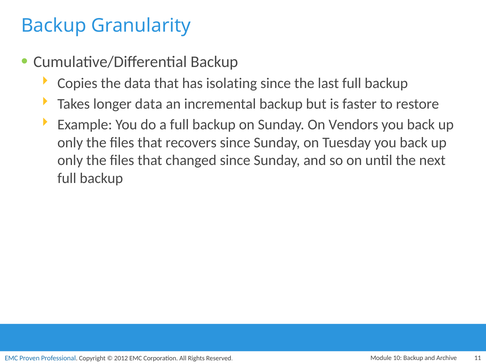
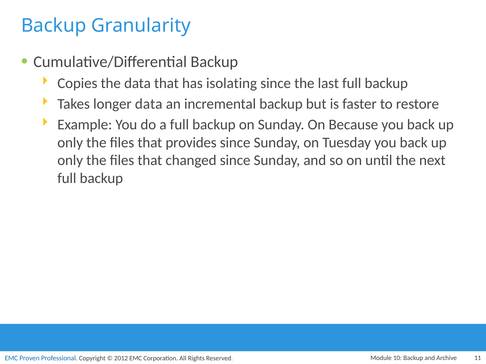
Vendors: Vendors -> Because (353, 125)
recovers: recovers -> provides (191, 143)
